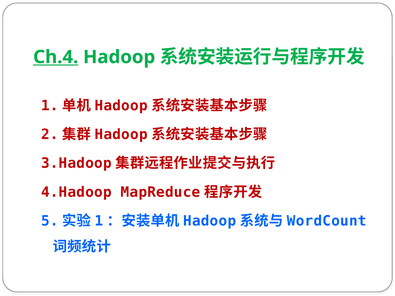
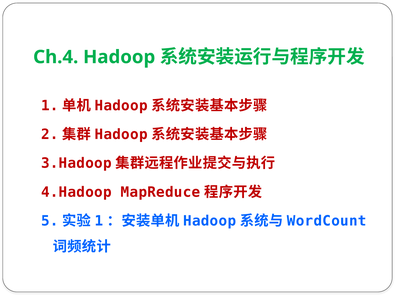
Ch.4 underline: present -> none (56, 57)
